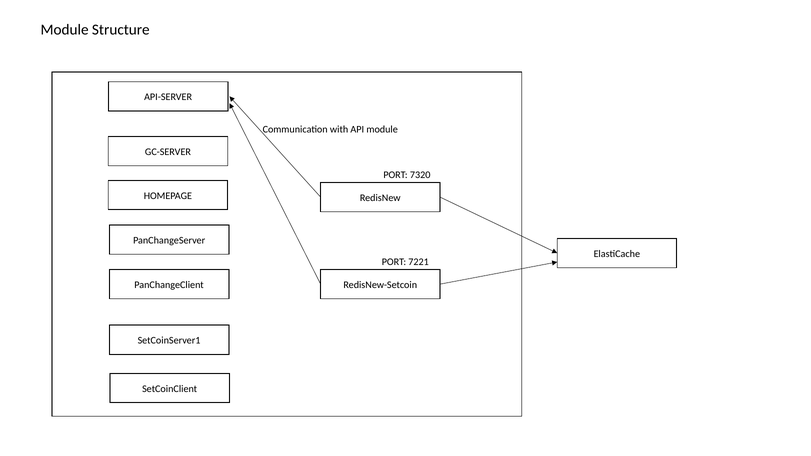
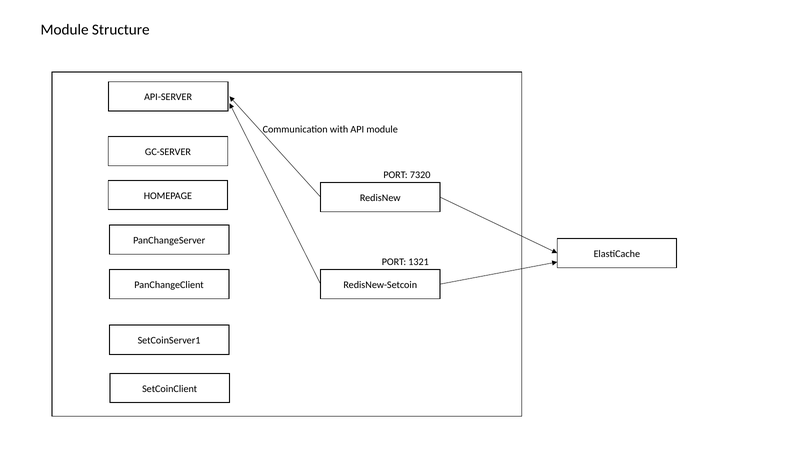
7221: 7221 -> 1321 (419, 262)
